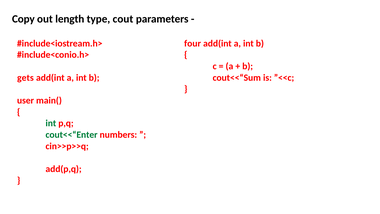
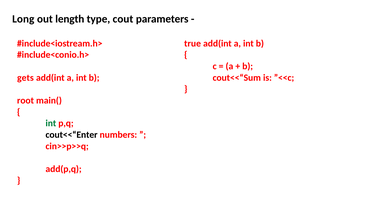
Copy: Copy -> Long (23, 19)
four: four -> true (193, 43)
user: user -> root (25, 100)
cout<<“Enter colour: green -> black (72, 135)
